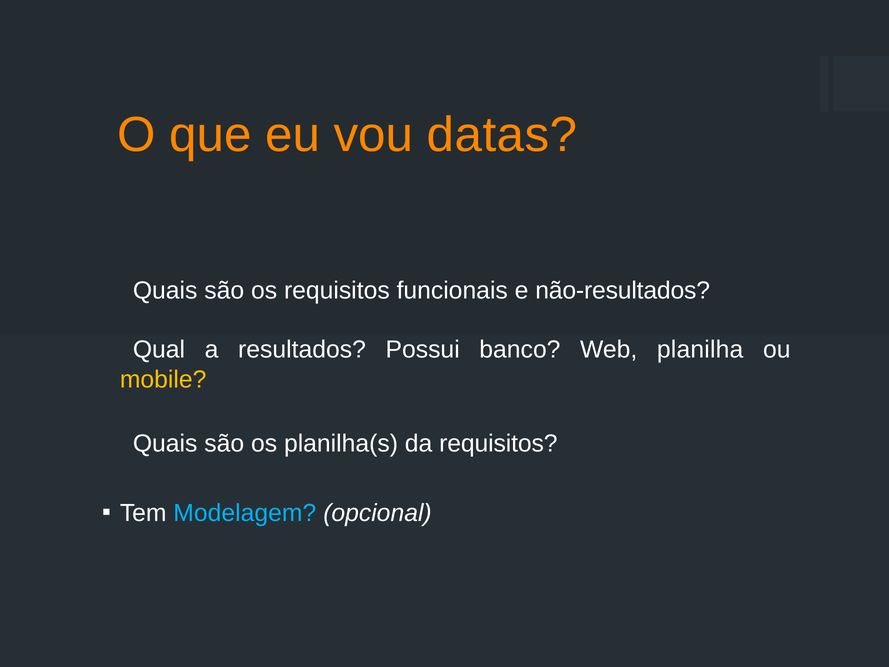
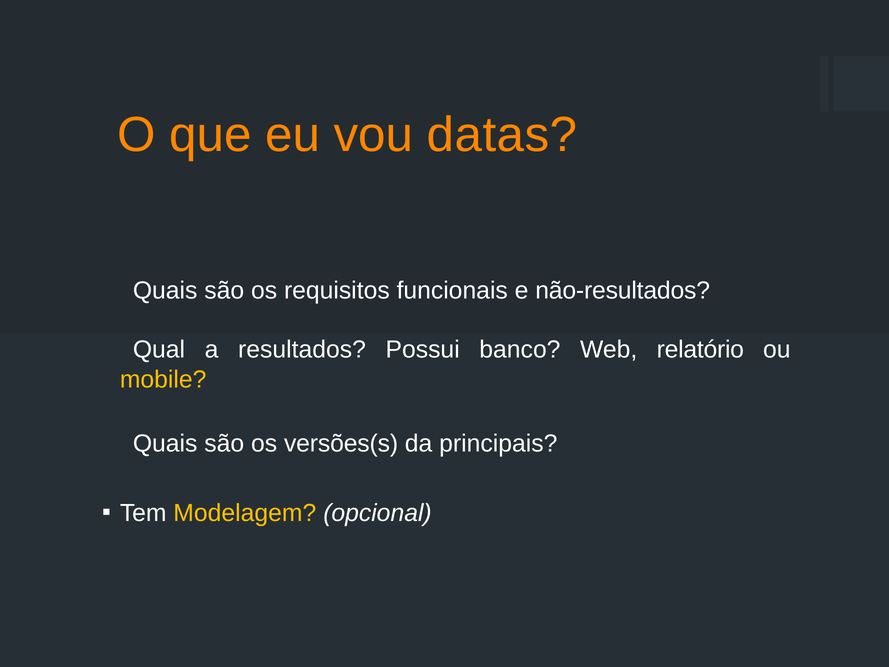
planilha: planilha -> relatório (700, 350)
planilha(s: planilha(s -> versões(s (341, 444)
da requisitos: requisitos -> principais (498, 444)
Modelagem colour: light blue -> yellow (245, 513)
